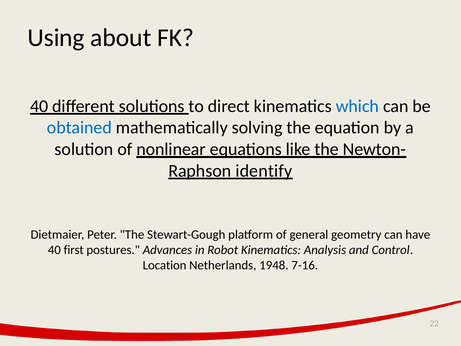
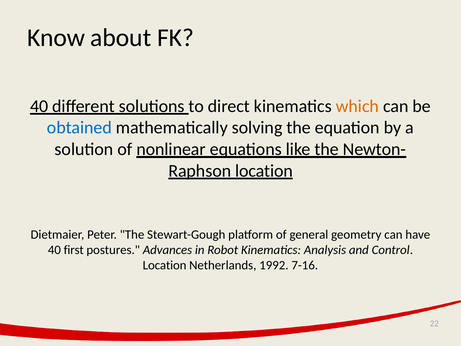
Using: Using -> Know (56, 38)
which colour: blue -> orange (357, 106)
identify: identify -> location (264, 171)
1948: 1948 -> 1992 (274, 265)
